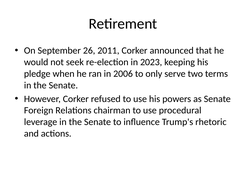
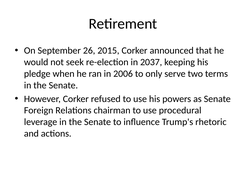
2011: 2011 -> 2015 (108, 51)
2023: 2023 -> 2037 (151, 62)
